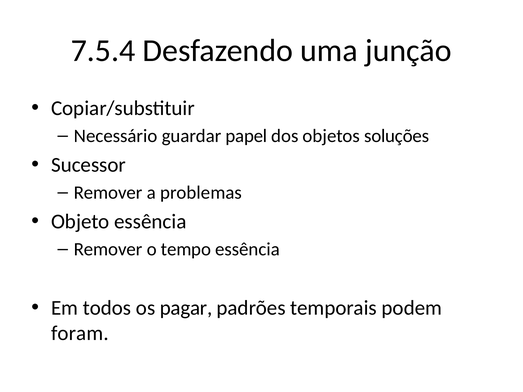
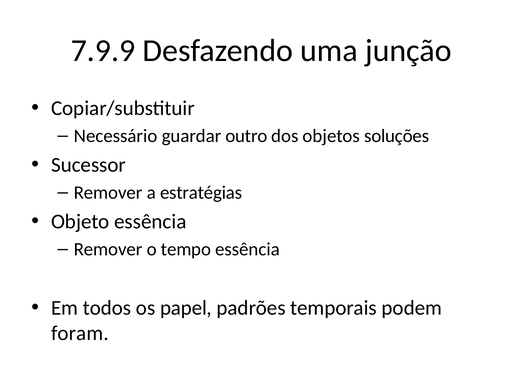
7.5.4: 7.5.4 -> 7.9.9 (103, 51)
papel: papel -> outro (246, 136)
problemas: problemas -> estratégias (201, 193)
pagar: pagar -> papel (186, 308)
